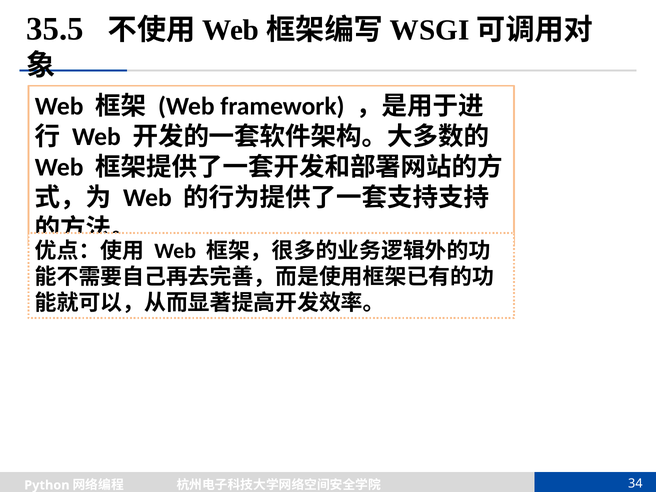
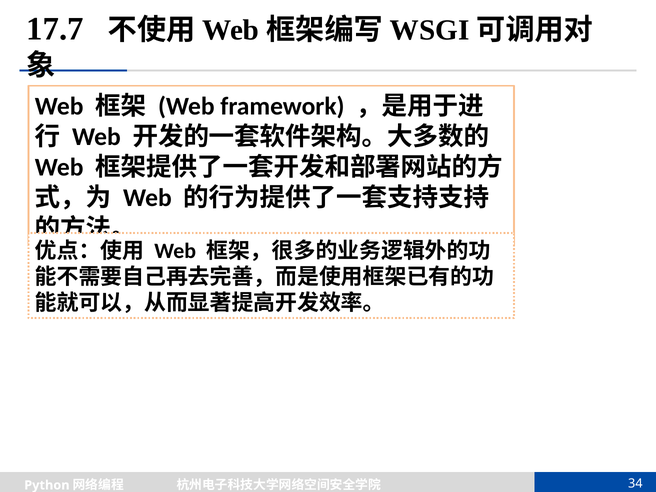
35.5: 35.5 -> 17.7 (55, 29)
